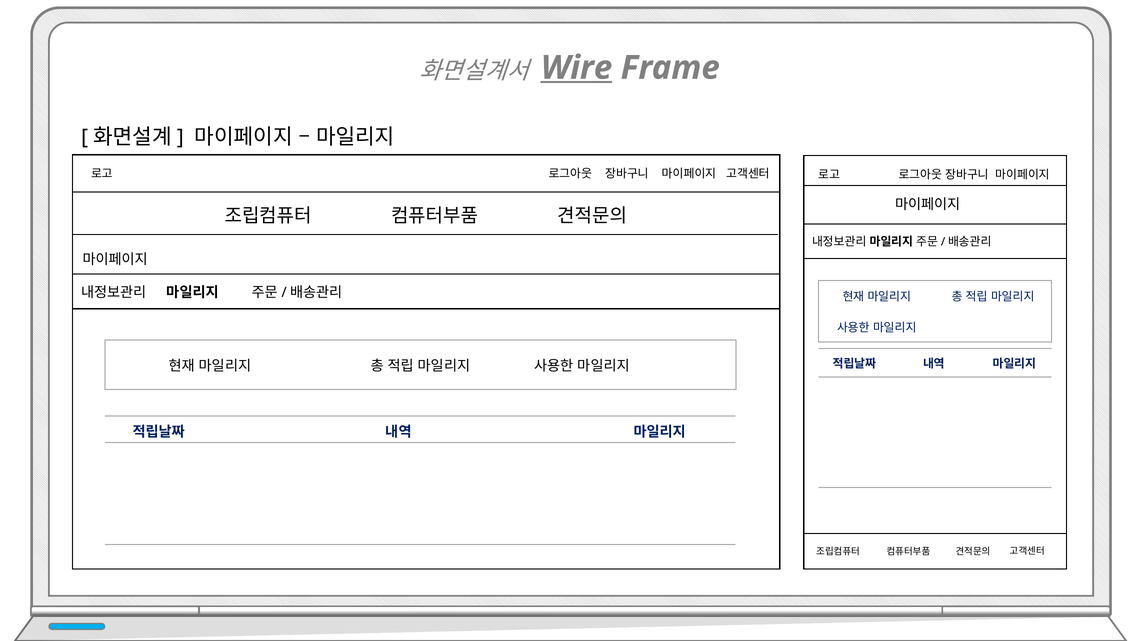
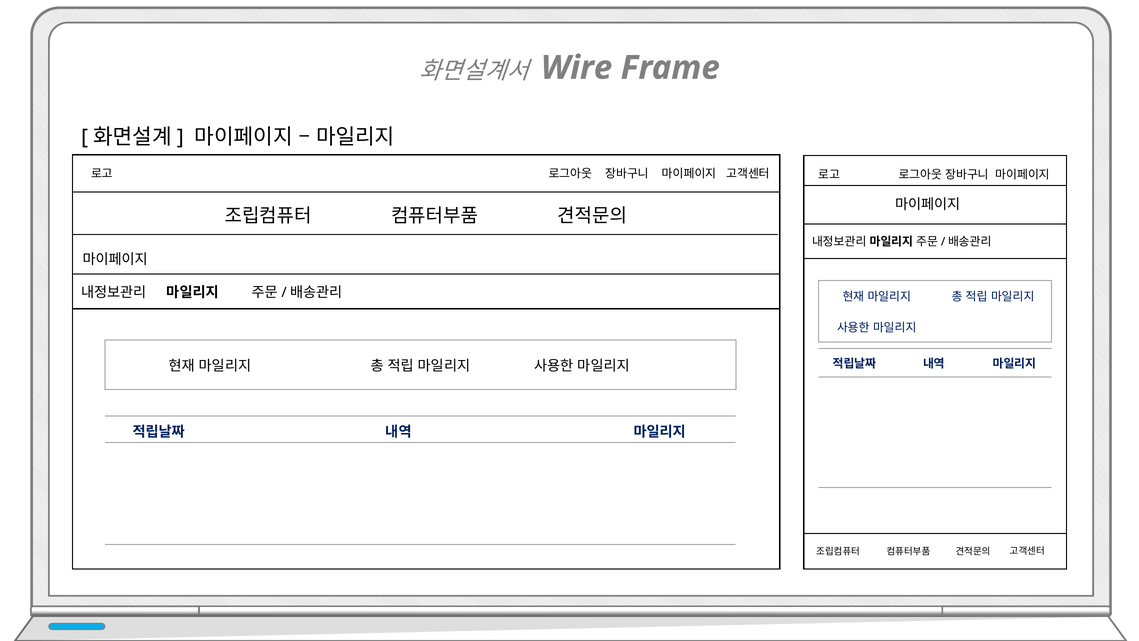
Wire underline: present -> none (577, 68)
